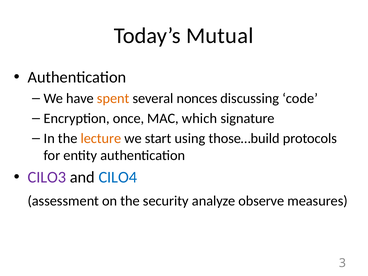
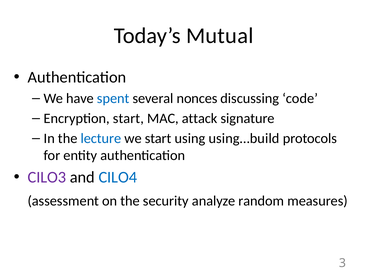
spent colour: orange -> blue (113, 98)
Encryption once: once -> start (128, 118)
which: which -> attack (200, 118)
lecture colour: orange -> blue (101, 138)
those…build: those…build -> using…build (244, 138)
observe: observe -> random (261, 201)
